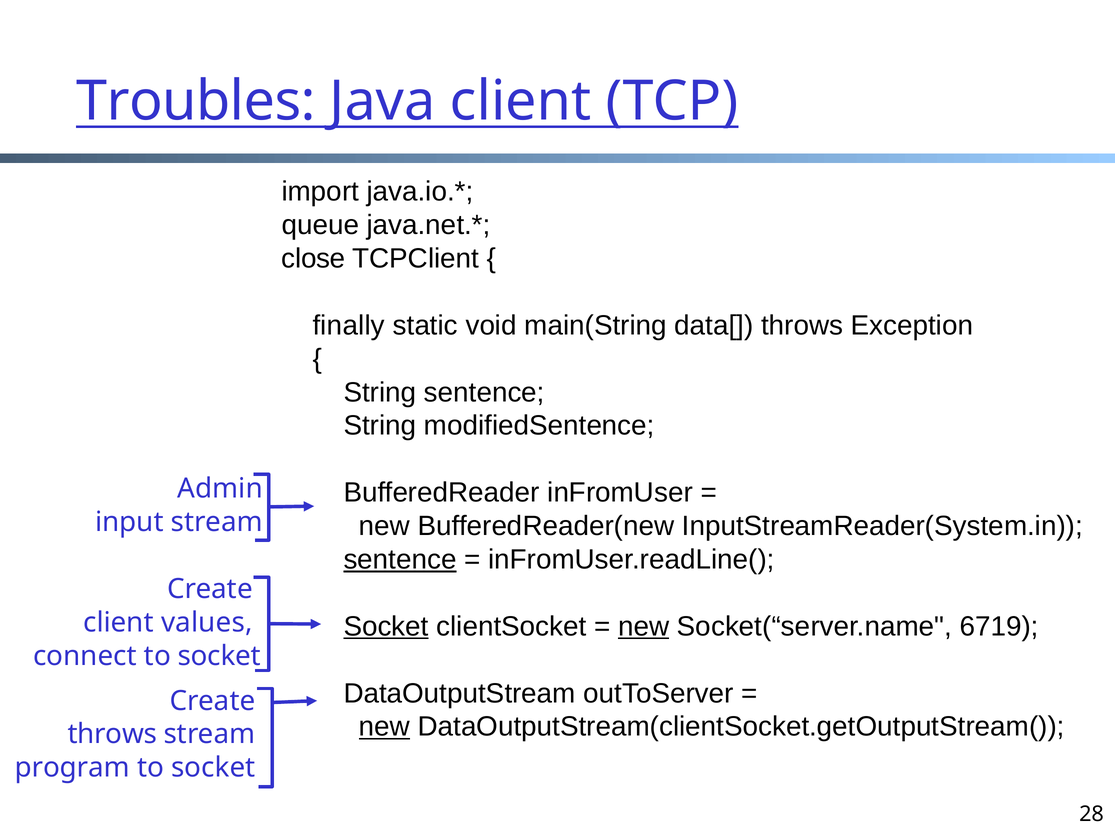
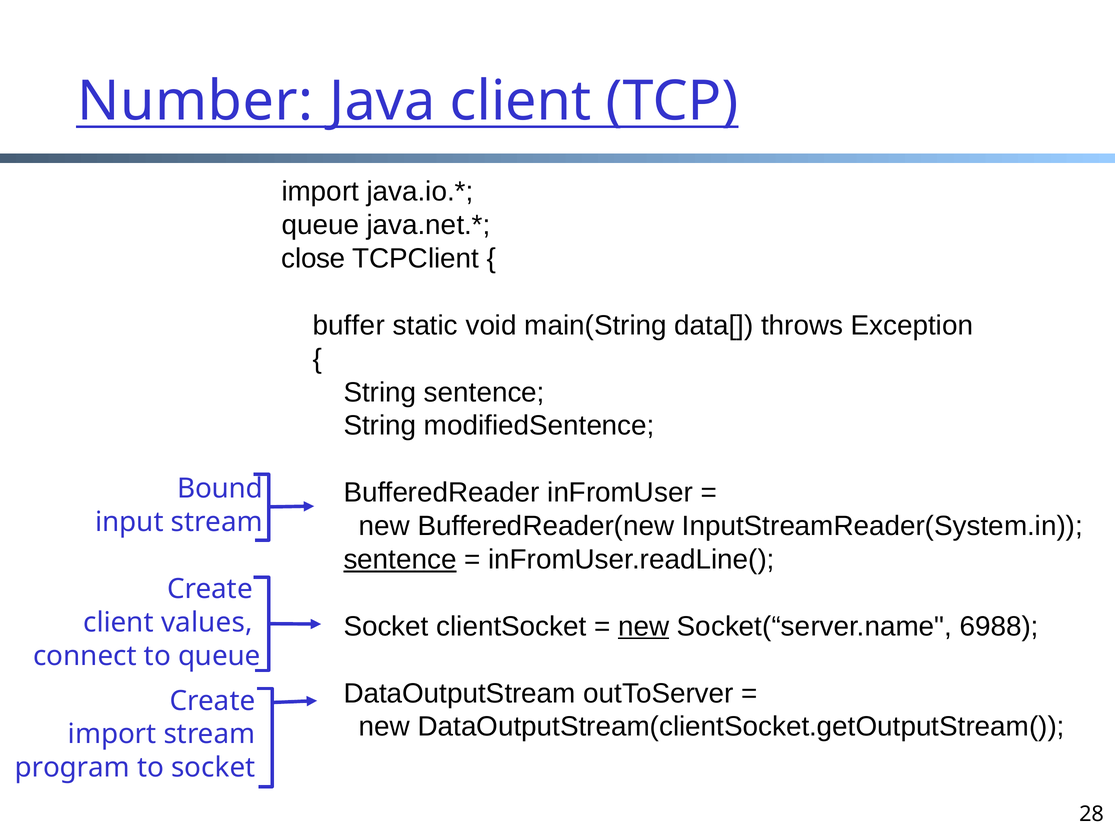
Troubles: Troubles -> Number (195, 101)
finally: finally -> buffer (349, 326)
Admin: Admin -> Bound (220, 489)
Socket underline: present -> none (386, 627)
6719: 6719 -> 6988 (999, 627)
connect to socket: socket -> queue (219, 656)
new underline: present -> none (384, 727)
throws: throws -> import (112, 734)
